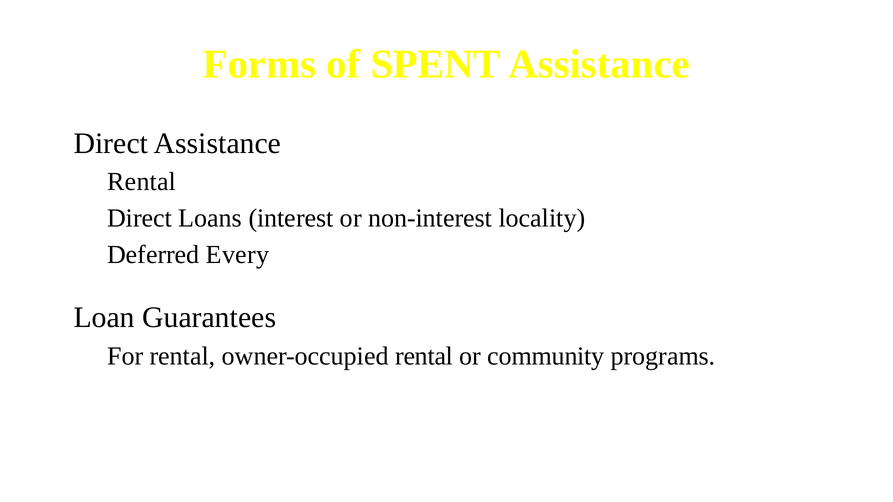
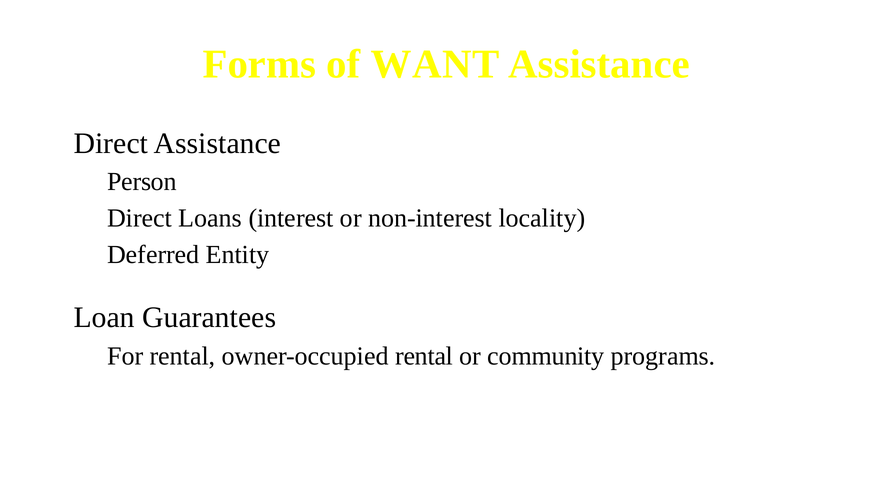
SPENT: SPENT -> WANT (435, 64)
Rental: Rental -> Person (142, 182)
Every: Every -> Entity (238, 255)
